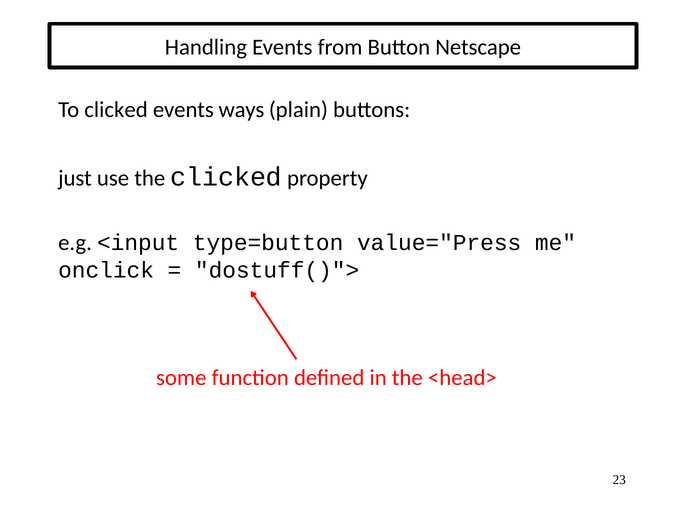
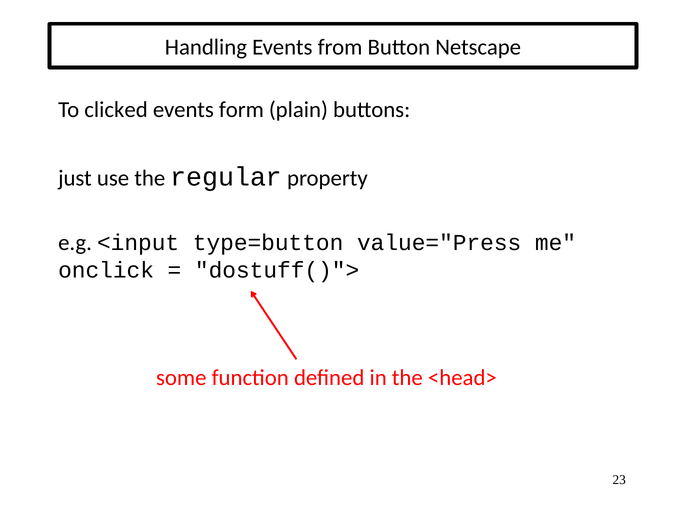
ways: ways -> form (241, 110)
the clicked: clicked -> regular (226, 177)
